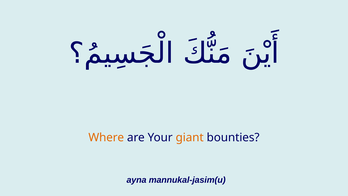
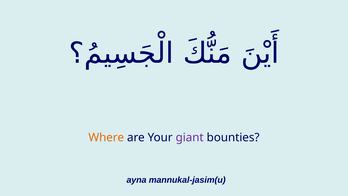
giant colour: orange -> purple (190, 137)
